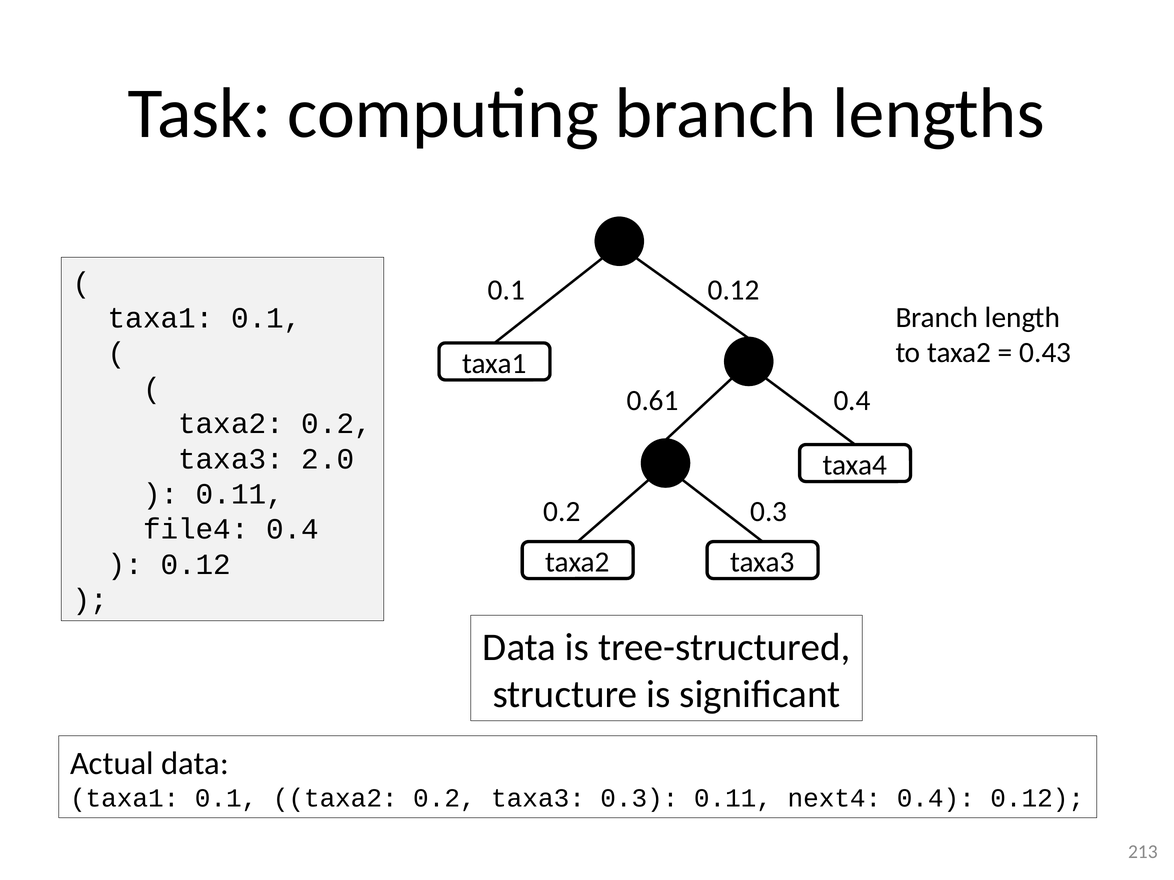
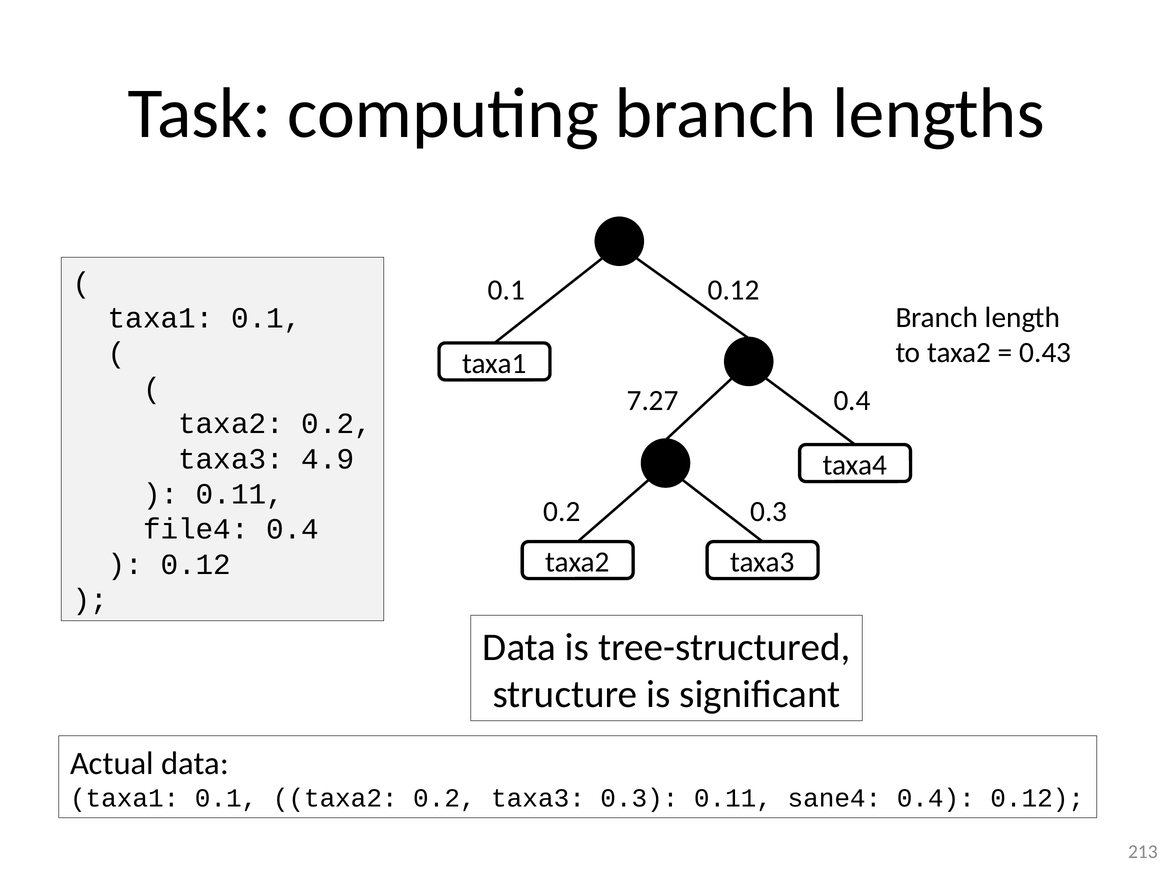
0.61: 0.61 -> 7.27 (653, 401)
2.0: 2.0 -> 4.9 (328, 459)
next4: next4 -> sane4 (834, 798)
